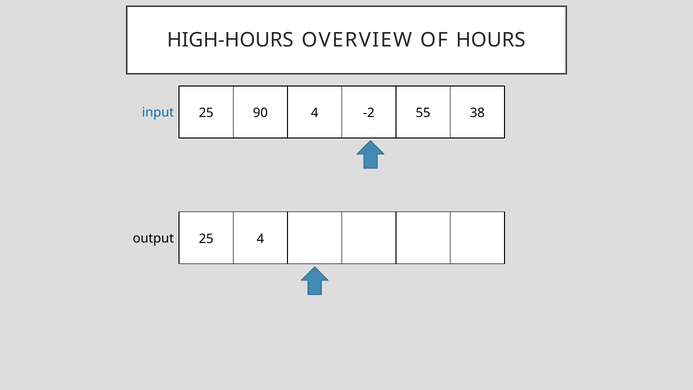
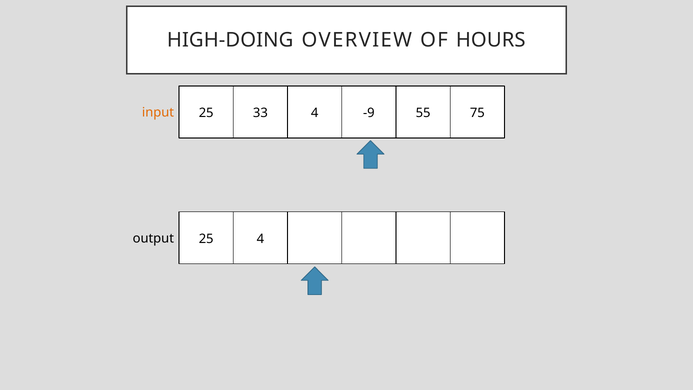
HIGH-HOURS: HIGH-HOURS -> HIGH-DOING (230, 40)
input colour: blue -> orange (158, 113)
90: 90 -> 33 (260, 113)
-2: -2 -> -9 (369, 113)
38: 38 -> 75 (477, 113)
